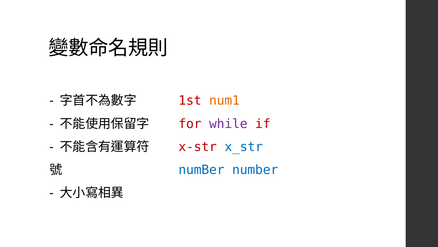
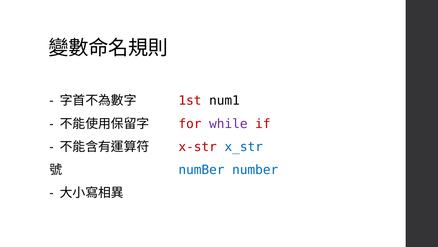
num1 colour: orange -> black (224, 100)
